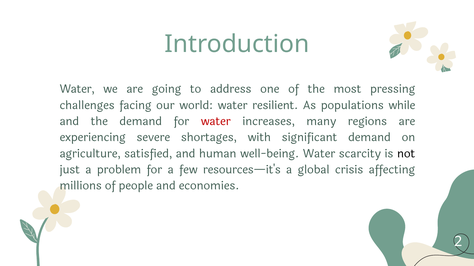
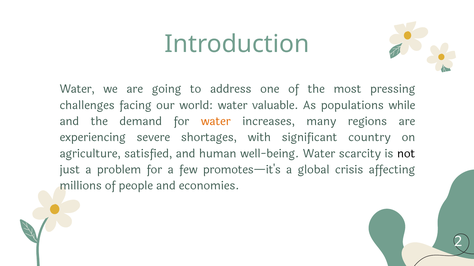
resilient: resilient -> valuable (275, 106)
water colour: red -> orange (216, 122)
significant demand: demand -> country (369, 138)
resources—it's: resources—it's -> promotes—it's (242, 170)
